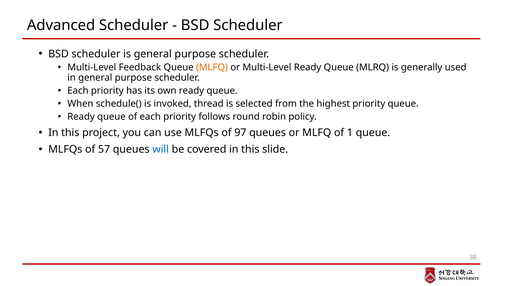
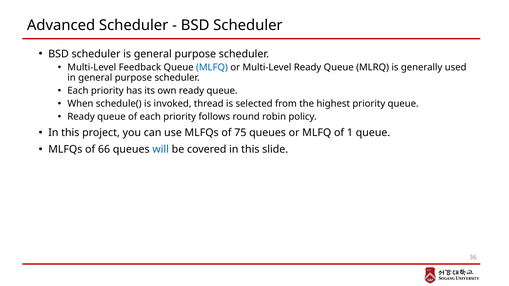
MLFQ colour: orange -> blue (212, 68)
97: 97 -> 75 (240, 133)
57: 57 -> 66 (104, 150)
